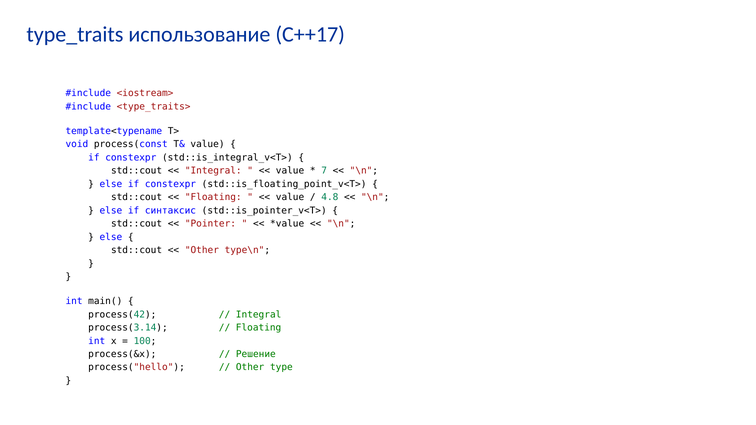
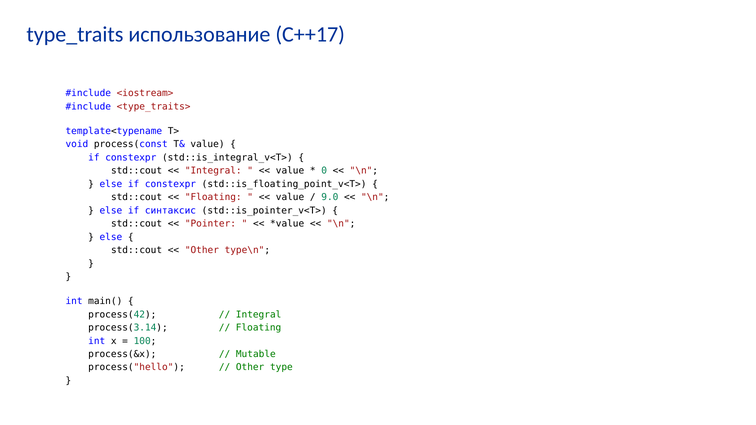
7: 7 -> 0 (324, 171)
4.8: 4.8 -> 9.0 (330, 197)
Решение: Решение -> Mutable (256, 354)
